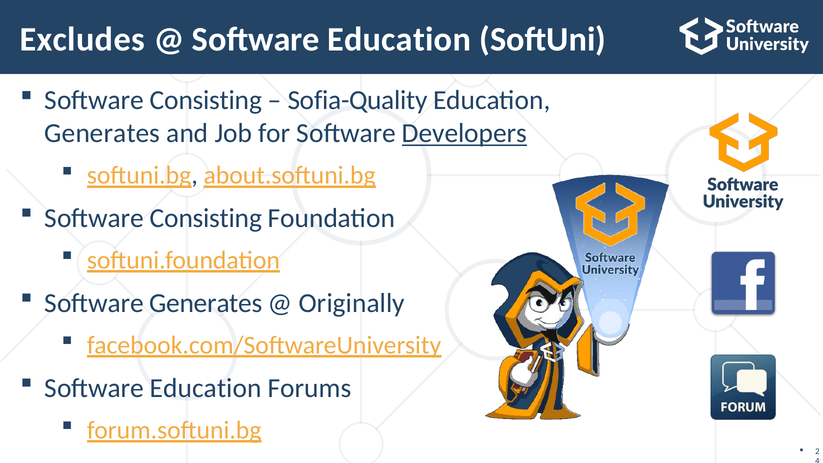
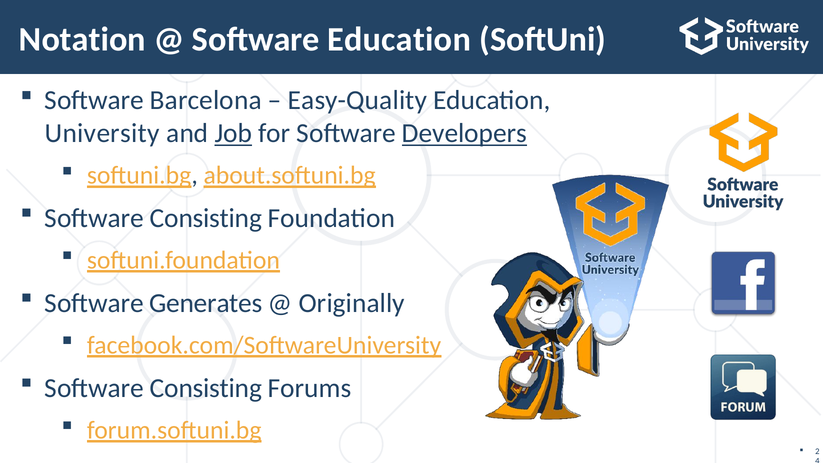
Excludes: Excludes -> Notation (82, 40)
Consisting: Consisting -> Barcelona (206, 100)
Sofia-Quality: Sofia-Quality -> Easy-Quality (357, 100)
Generates: Generates -> University (102, 133)
Job underline: none -> present (233, 133)
Education: Education -> Consisting (206, 388)
